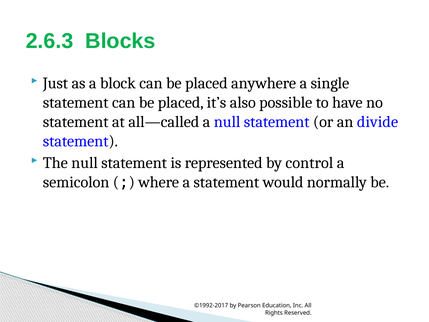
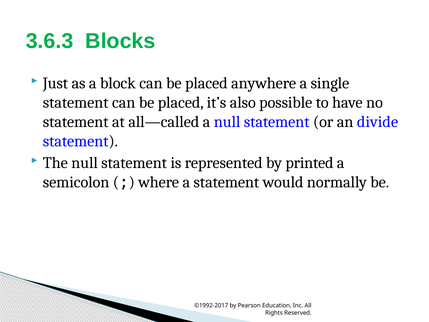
2.6.3: 2.6.3 -> 3.6.3 (50, 41)
control: control -> printed (309, 163)
